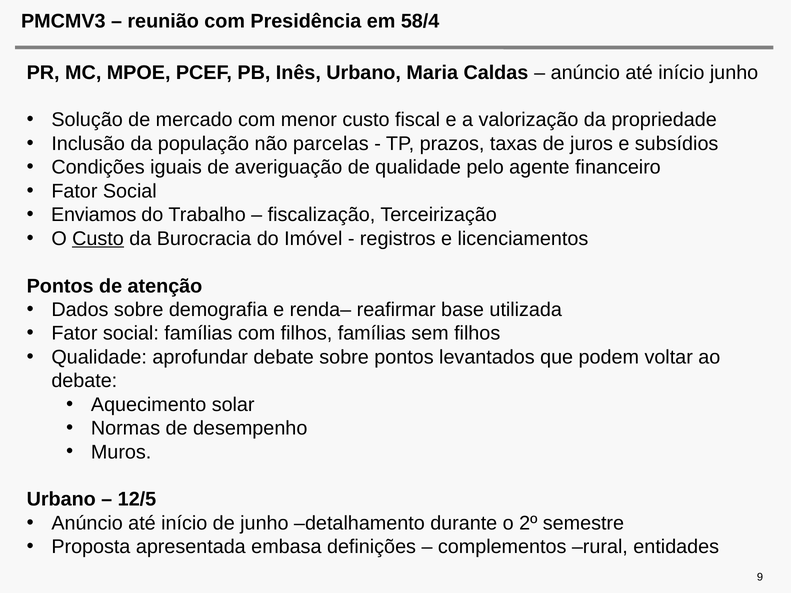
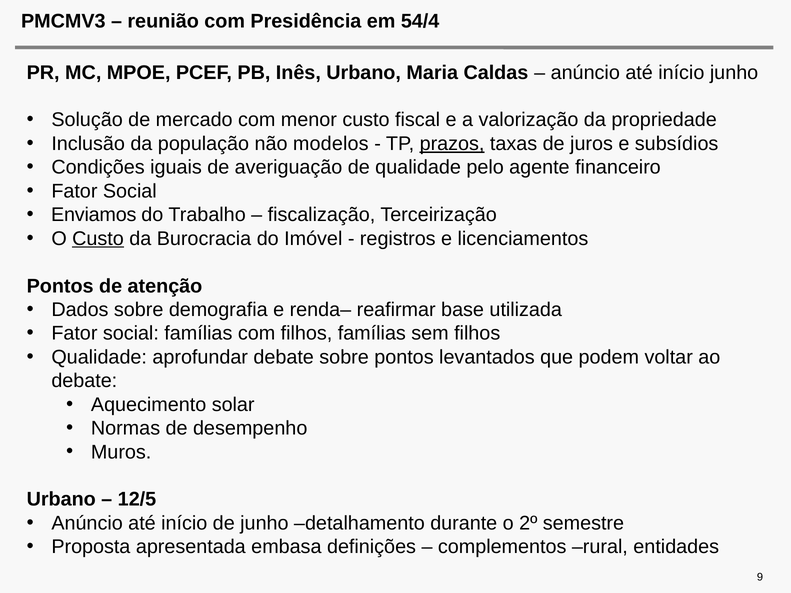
58/4: 58/4 -> 54/4 (420, 21)
parcelas: parcelas -> modelos (331, 144)
prazos underline: none -> present (452, 144)
